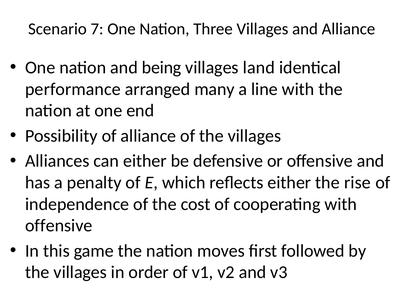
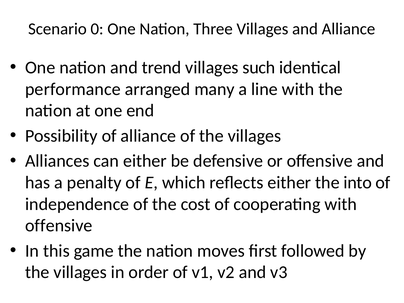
7: 7 -> 0 (97, 29)
being: being -> trend (162, 68)
land: land -> such (259, 68)
rise: rise -> into (358, 183)
